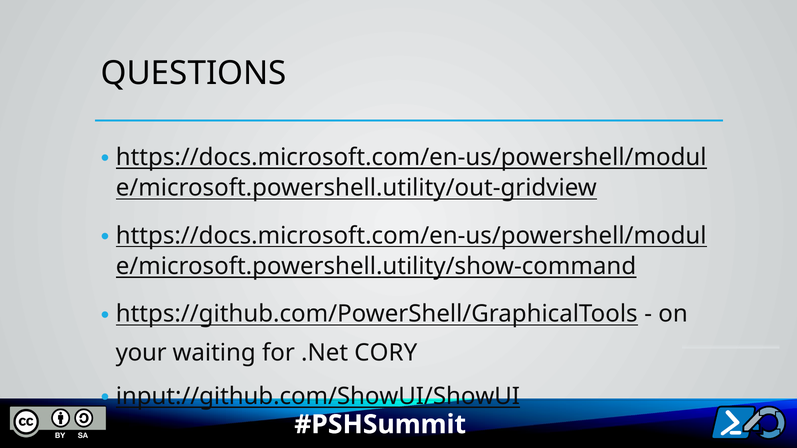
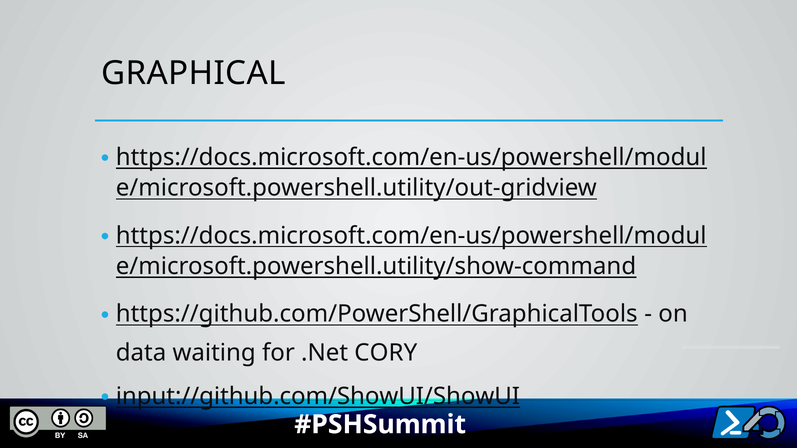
QUESTIONS: QUESTIONS -> GRAPHICAL (194, 73)
your: your -> data (141, 353)
